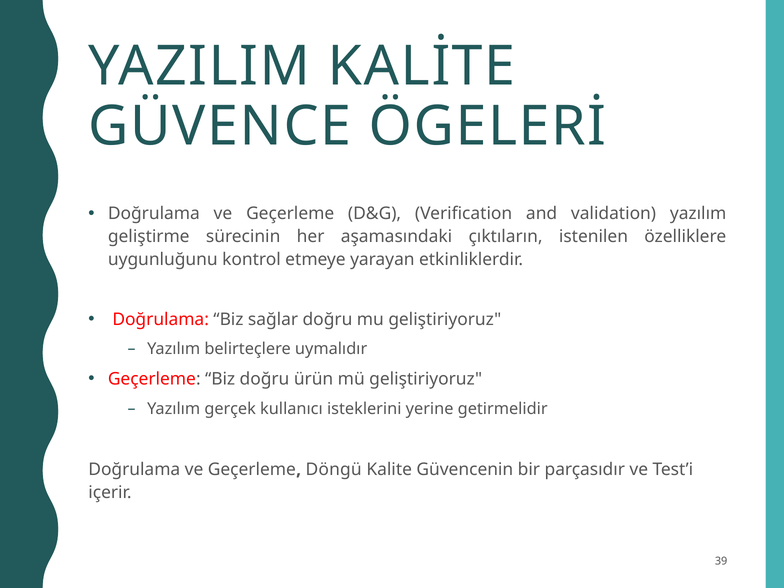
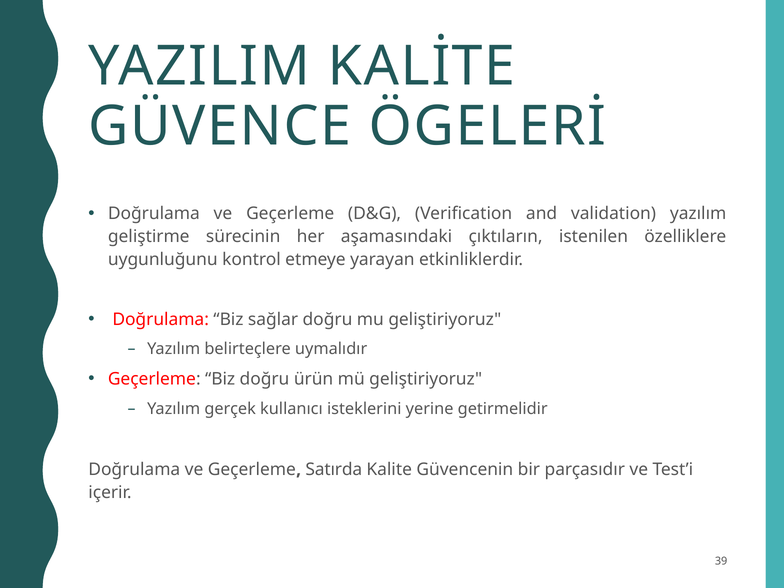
Döngü: Döngü -> Satırda (334, 469)
